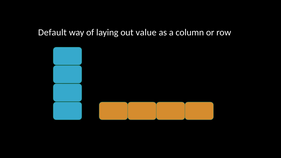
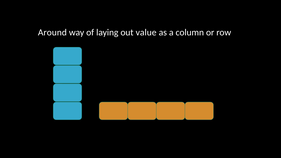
Default: Default -> Around (52, 32)
